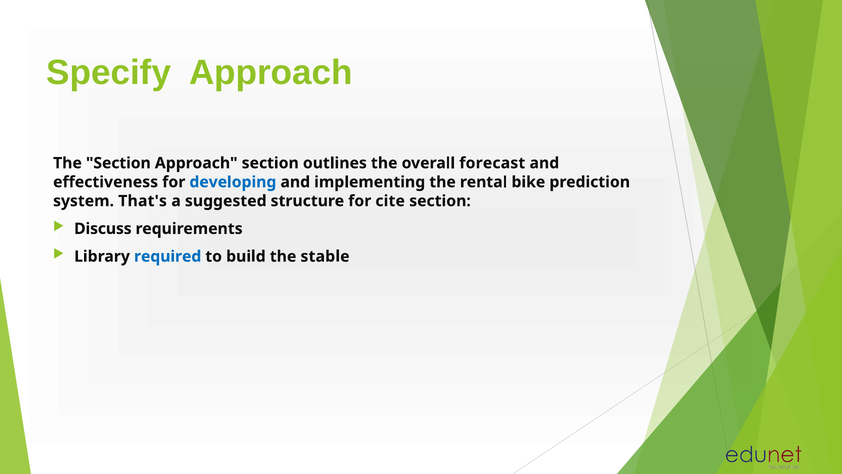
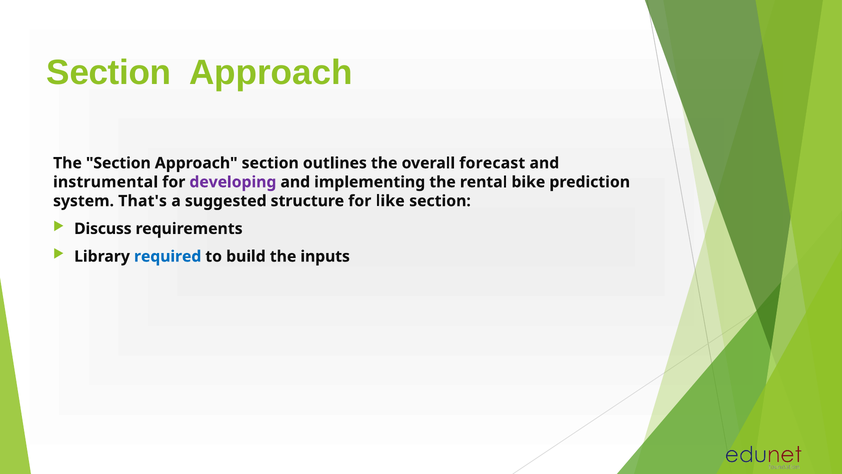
Specify: Specify -> Section (109, 72)
effectiveness: effectiveness -> instrumental (106, 182)
developing colour: blue -> purple (233, 182)
cite: cite -> like (390, 201)
stable: stable -> inputs (325, 256)
